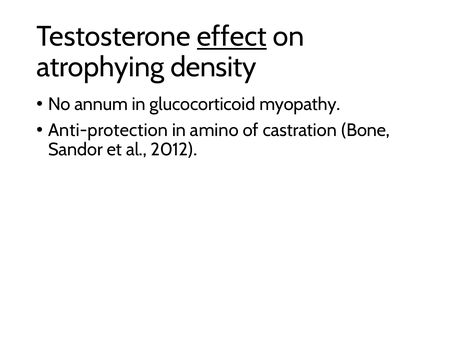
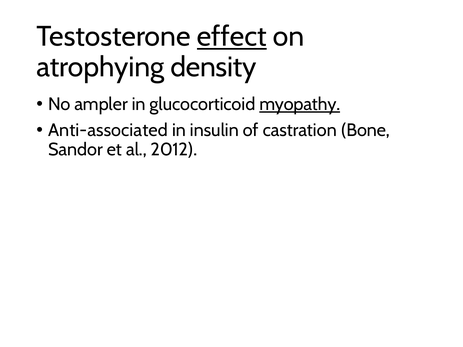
annum: annum -> ampler (101, 104)
myopathy underline: none -> present (300, 104)
Anti-protection: Anti-protection -> Anti-associated (108, 130)
amino: amino -> insulin (214, 130)
